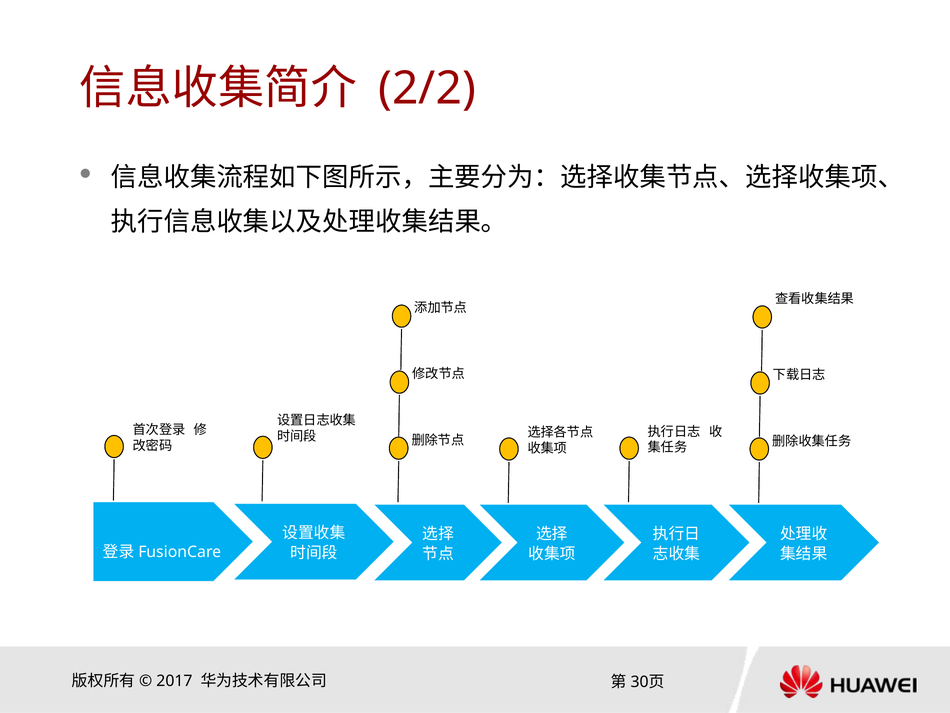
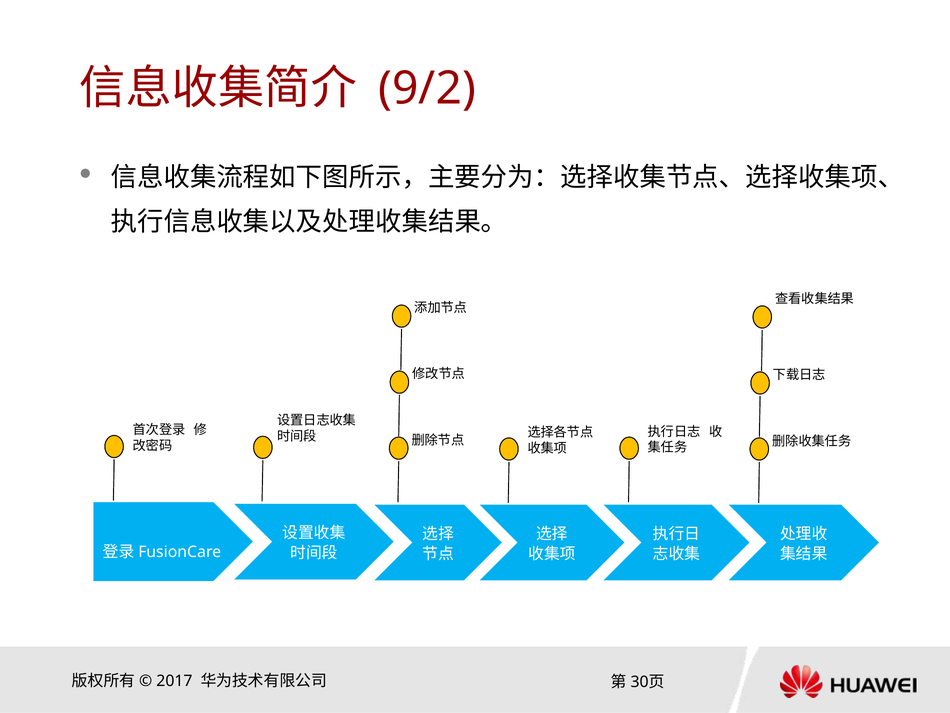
2/2: 2/2 -> 9/2 (427, 89)
